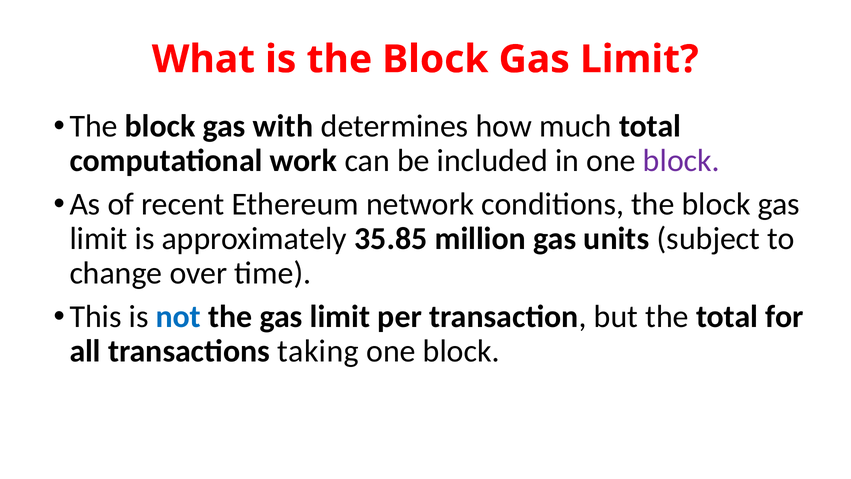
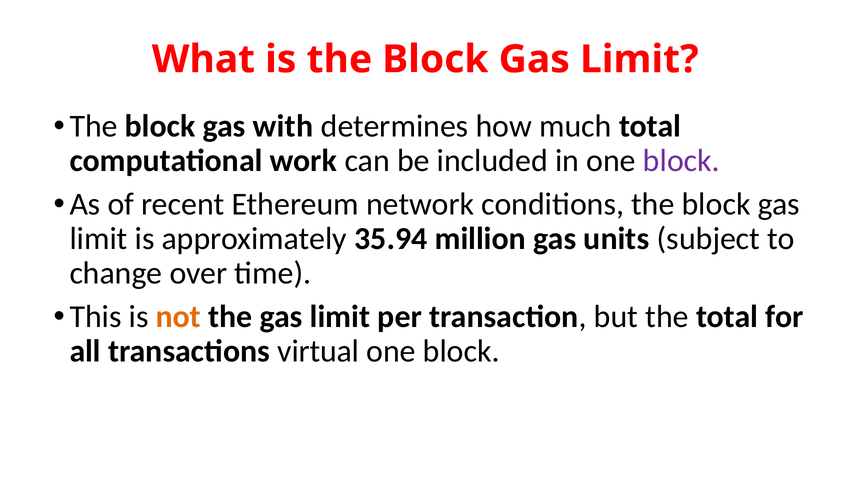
35.85: 35.85 -> 35.94 (391, 239)
not colour: blue -> orange (178, 316)
taking: taking -> virtual (318, 351)
